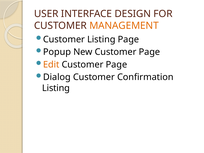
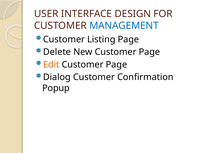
MANAGEMENT colour: orange -> blue (124, 26)
Popup: Popup -> Delete (57, 52)
Listing: Listing -> Popup (56, 88)
